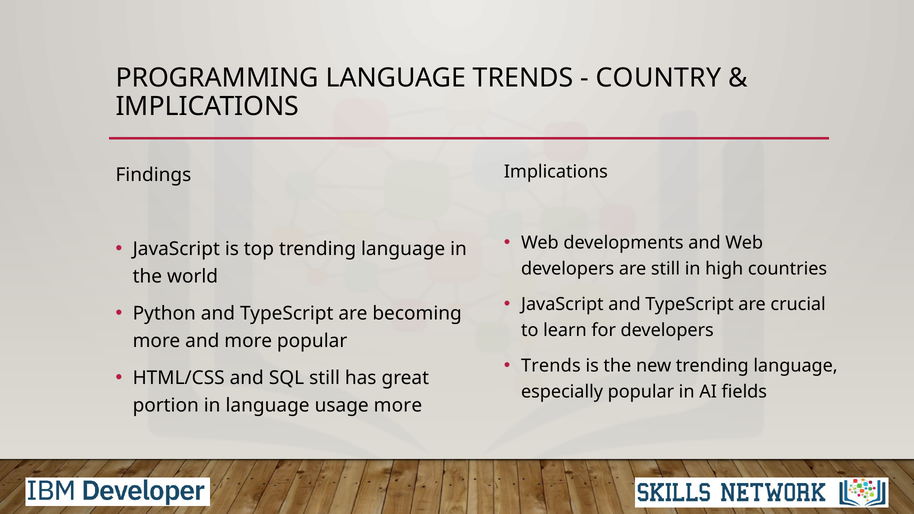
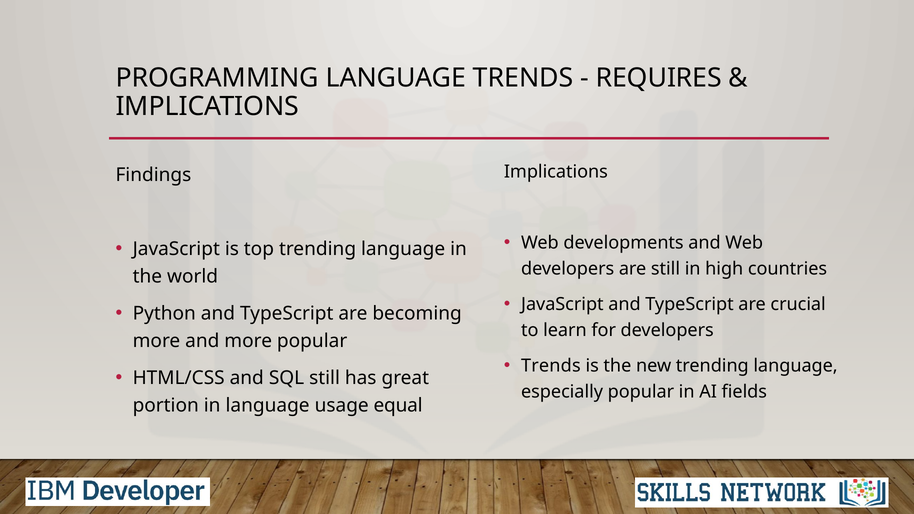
COUNTRY: COUNTRY -> REQUIRES (659, 78)
usage more: more -> equal (398, 405)
